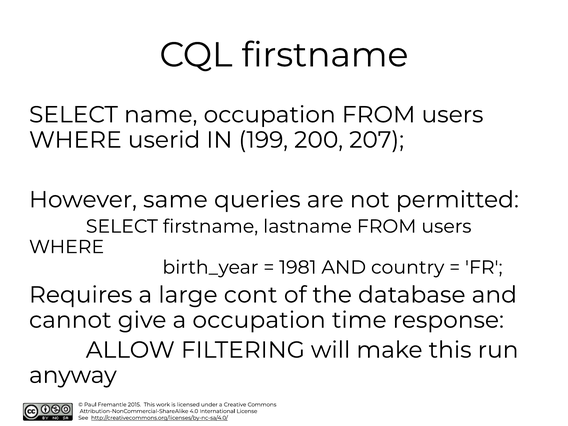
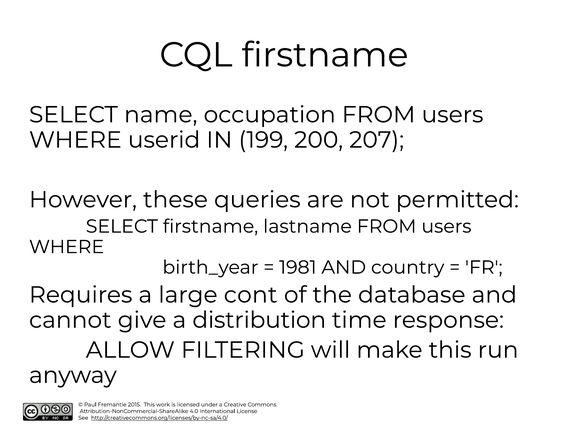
same: same -> these (175, 200)
a occupation: occupation -> distribution (259, 320)
